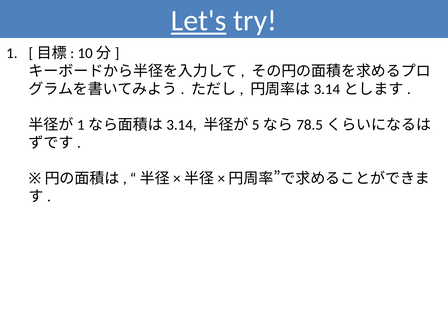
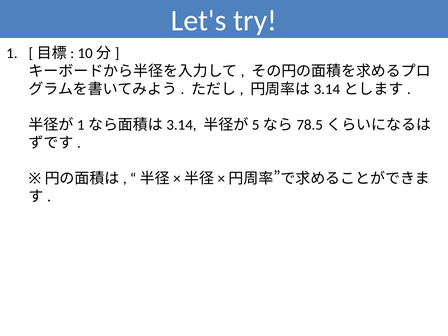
Let's underline: present -> none (199, 21)
